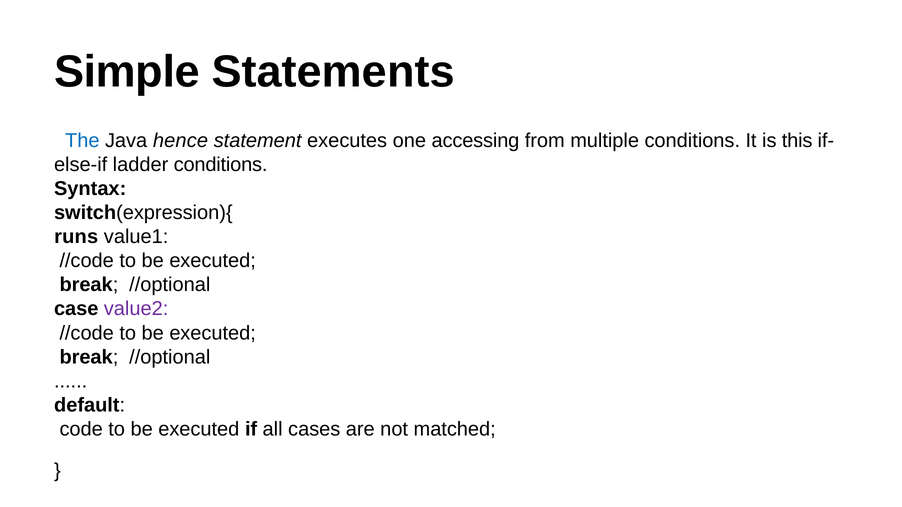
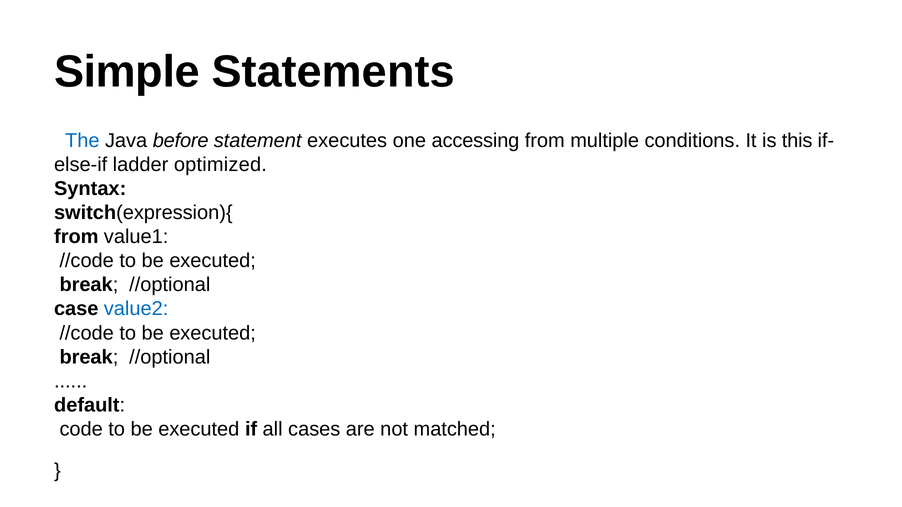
hence: hence -> before (181, 141)
ladder conditions: conditions -> optimized (220, 165)
runs: runs -> from (76, 237)
value2 colour: purple -> blue (136, 309)
